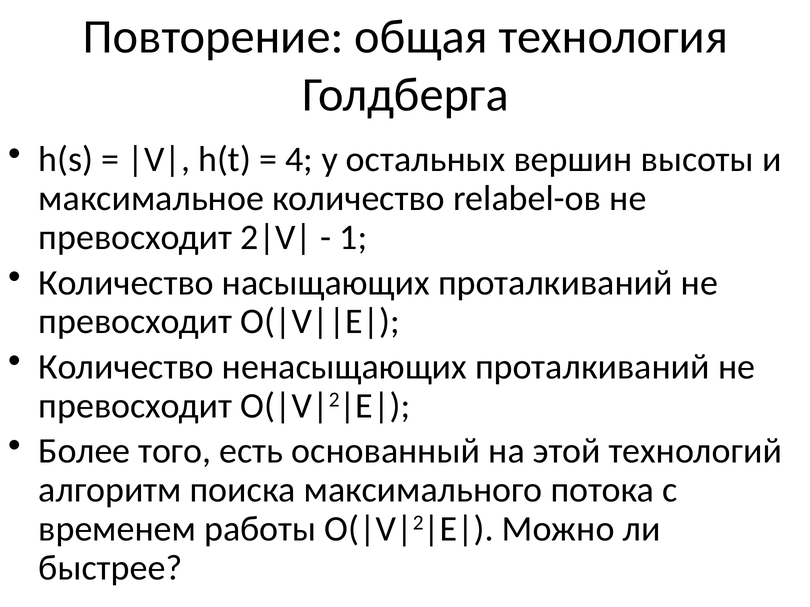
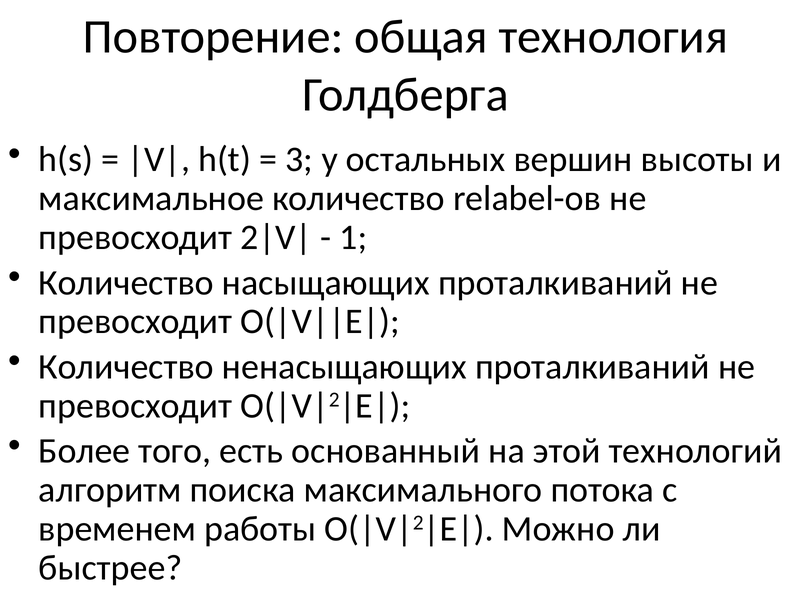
4: 4 -> 3 (299, 160)
